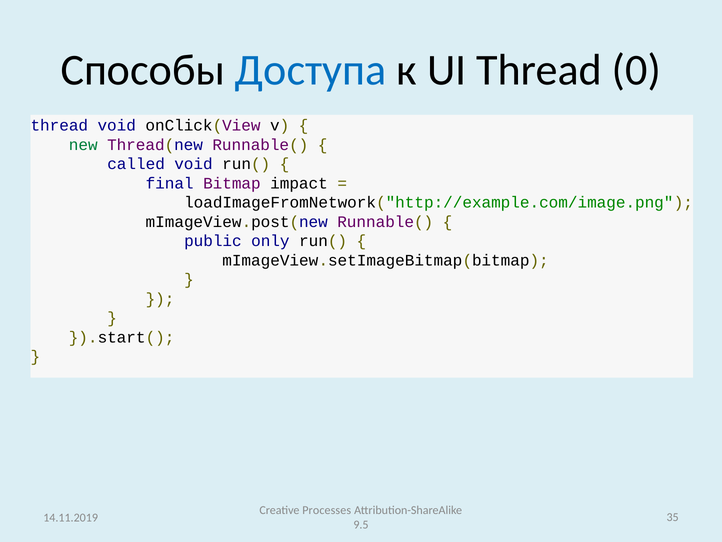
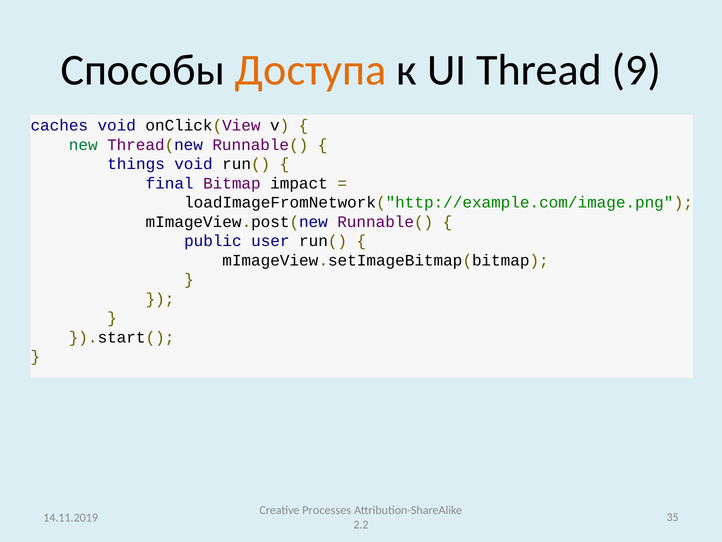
Доступа colour: blue -> orange (311, 70)
0: 0 -> 9 (637, 70)
thread: thread -> caches (59, 125)
called: called -> things (136, 164)
only: only -> user (270, 241)
9.5: 9.5 -> 2.2 (361, 524)
